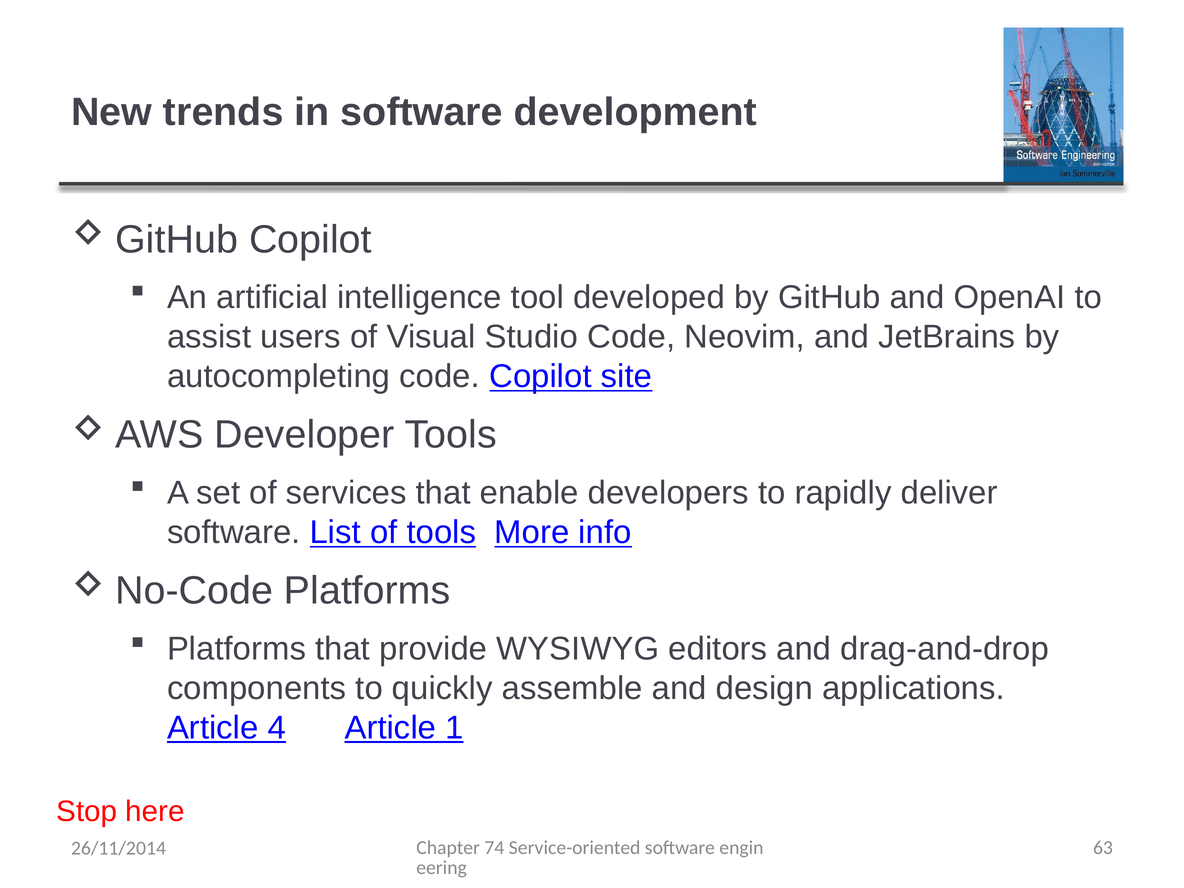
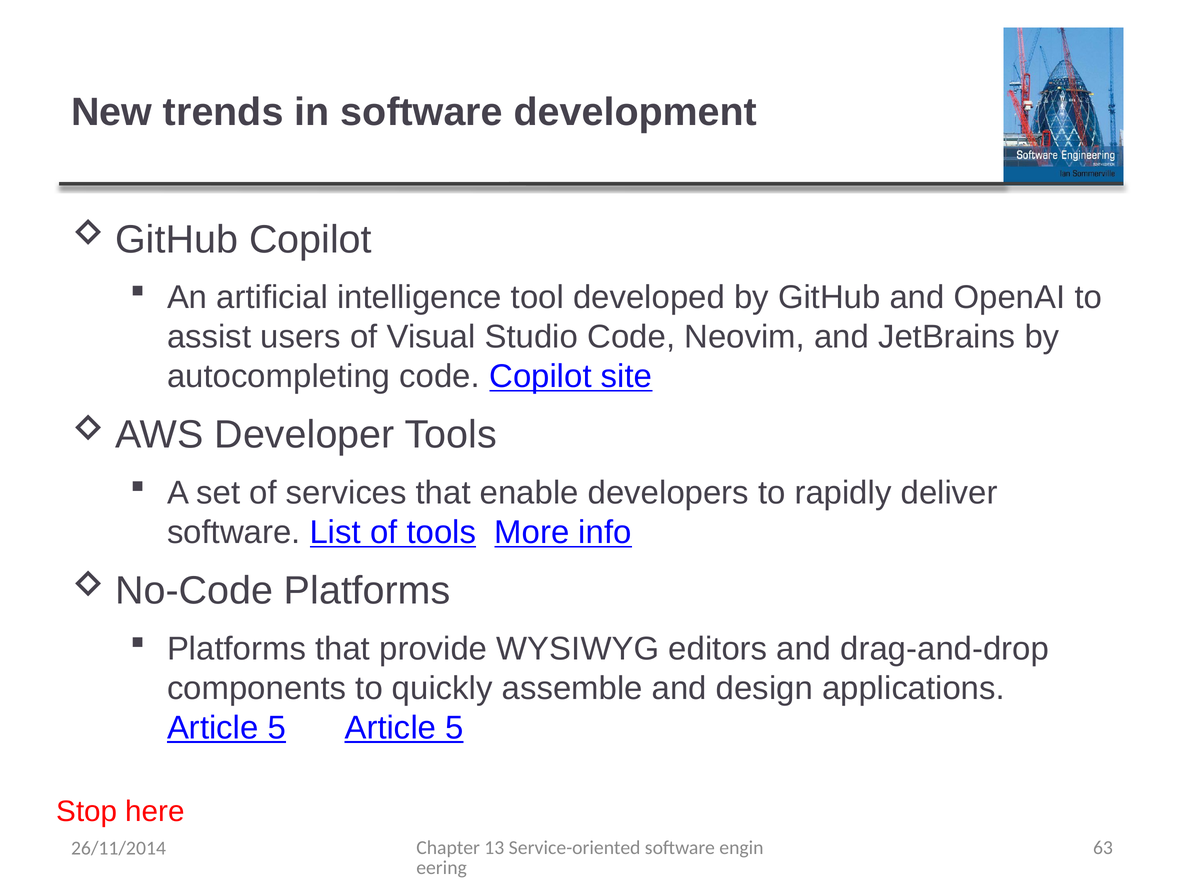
4: 4 -> 5 (277, 728)
1: 1 -> 5 (454, 728)
74: 74 -> 13 (494, 848)
